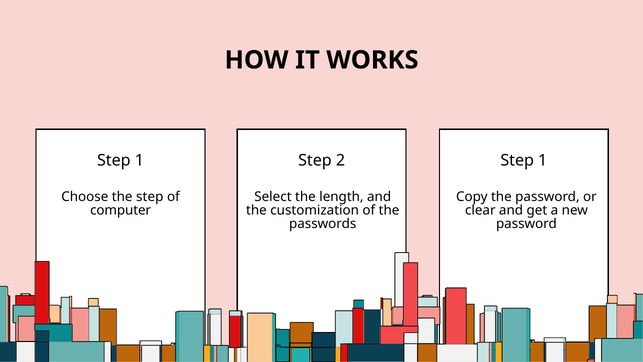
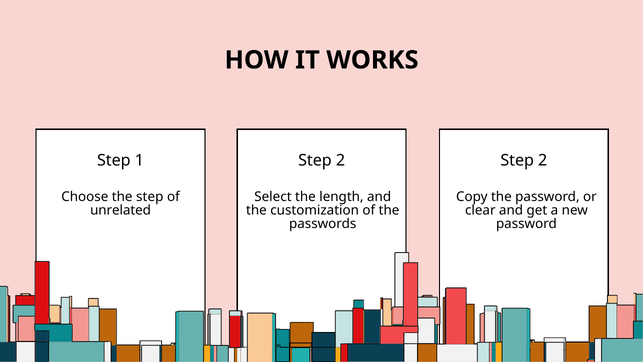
1: 1 -> 2 (543, 160)
computer: computer -> unrelated (121, 210)
